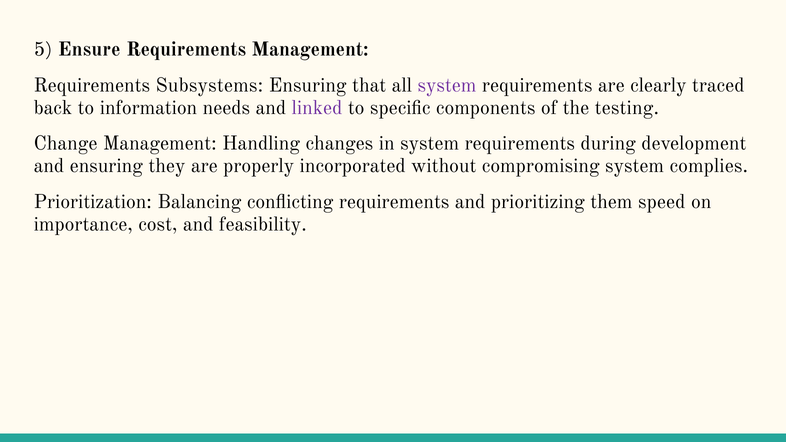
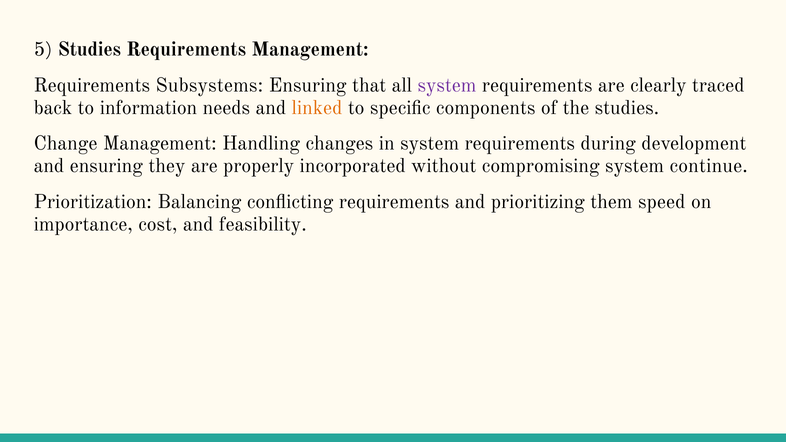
5 Ensure: Ensure -> Studies (89, 49)
linked colour: purple -> orange (317, 108)
the testing: testing -> studies (627, 108)
complies: complies -> continue (709, 166)
